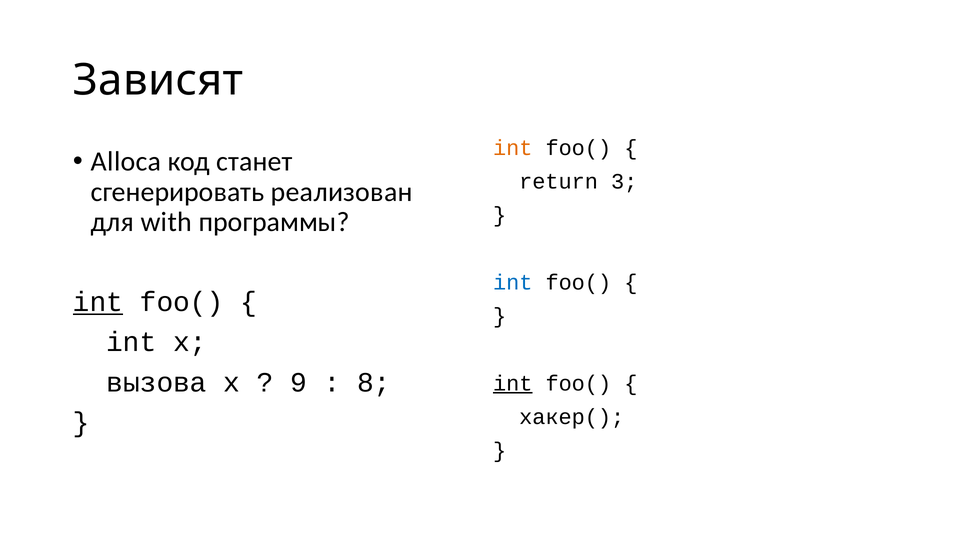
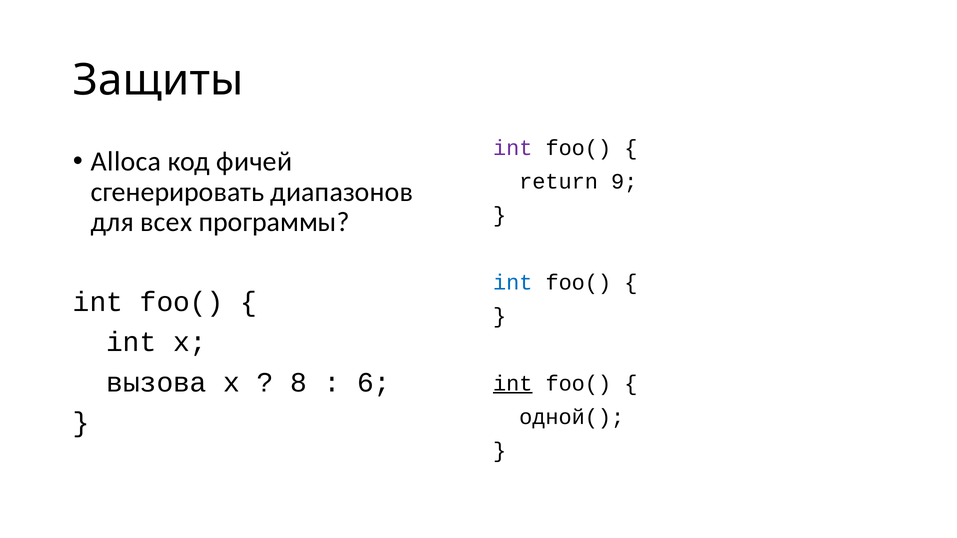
Зависят: Зависят -> Защиты (158, 80)
int colour: orange -> purple (513, 148)
станет: станет -> фичей (254, 162)
3: 3 -> 9 (624, 182)
реализован: реализован -> диапазонов (342, 192)
with: with -> всех (166, 222)
int underline: present -> none (98, 302)
9: 9 -> 8 (299, 383)
8: 8 -> 6 (374, 383)
хакер(: хакер( -> одной( (572, 417)
